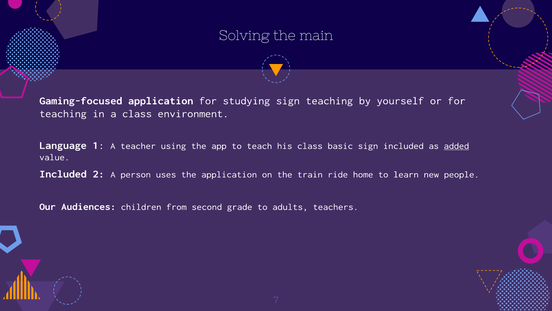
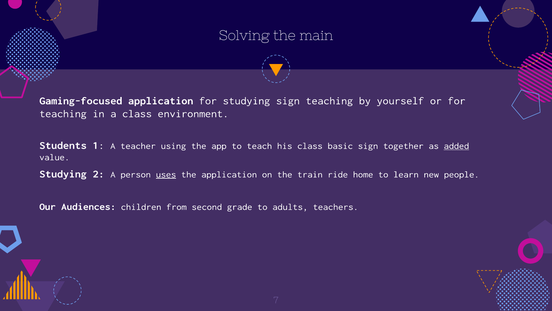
Language: Language -> Students (63, 145)
sign included: included -> together (403, 146)
Included: Included -> Studying (63, 174)
uses underline: none -> present (166, 174)
